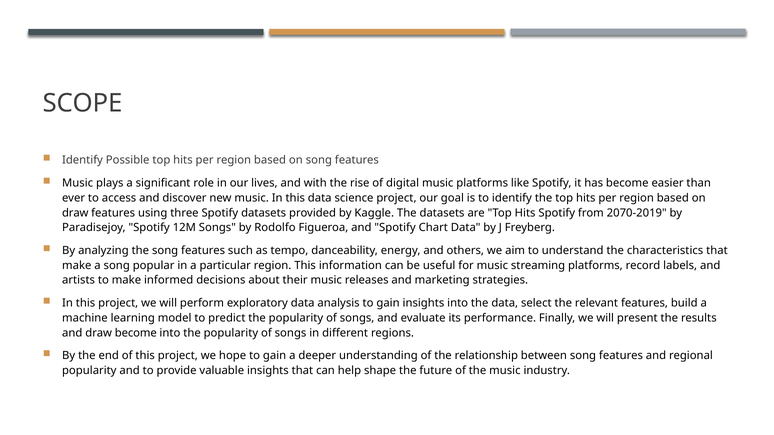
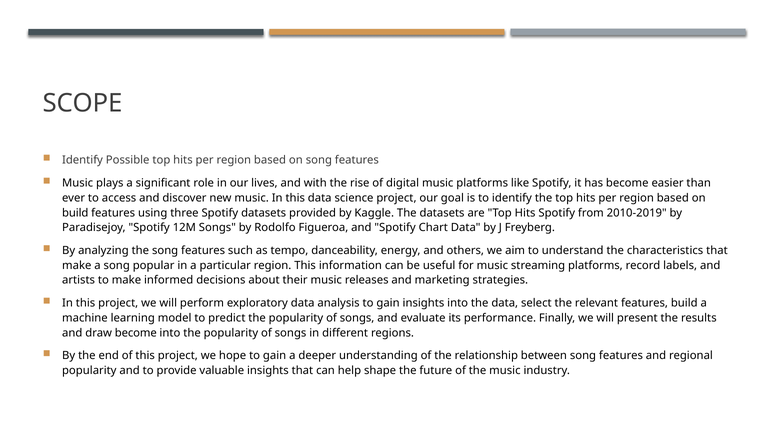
draw: draw -> build (75, 213)
2070-2019: 2070-2019 -> 2010-2019 (637, 213)
